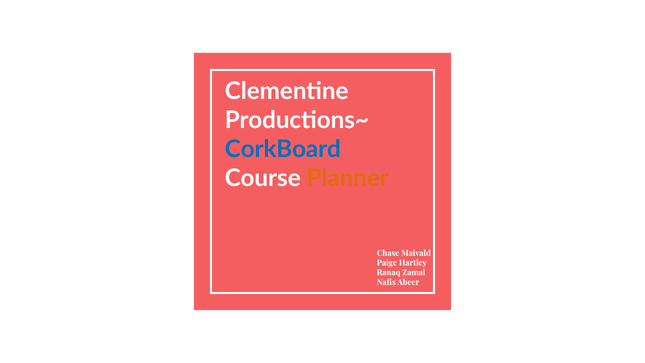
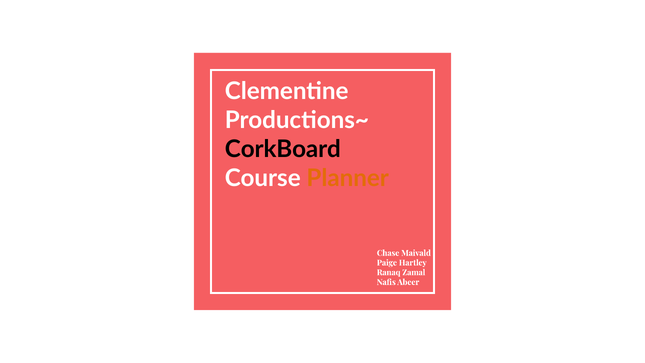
CorkBoard colour: blue -> black (283, 149)
